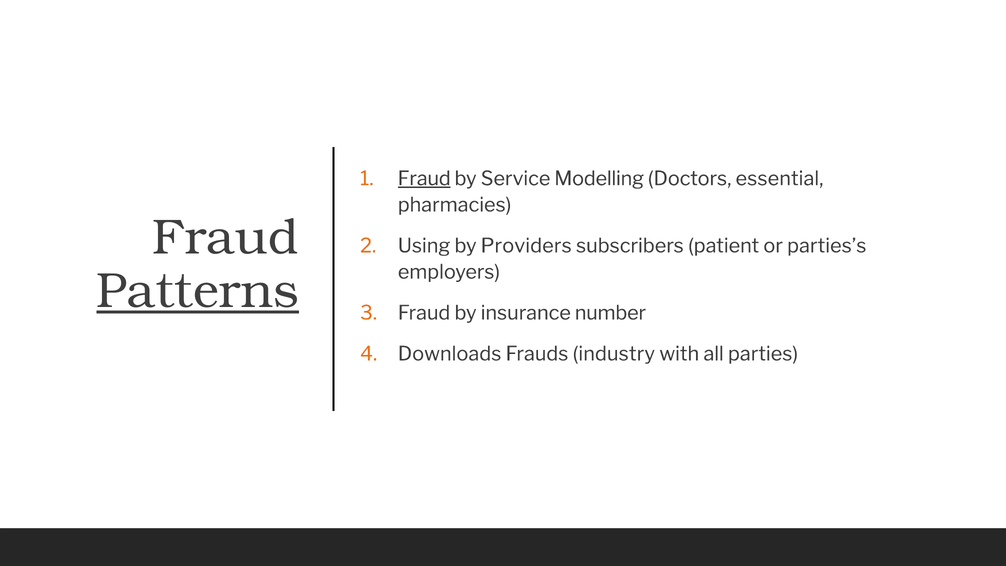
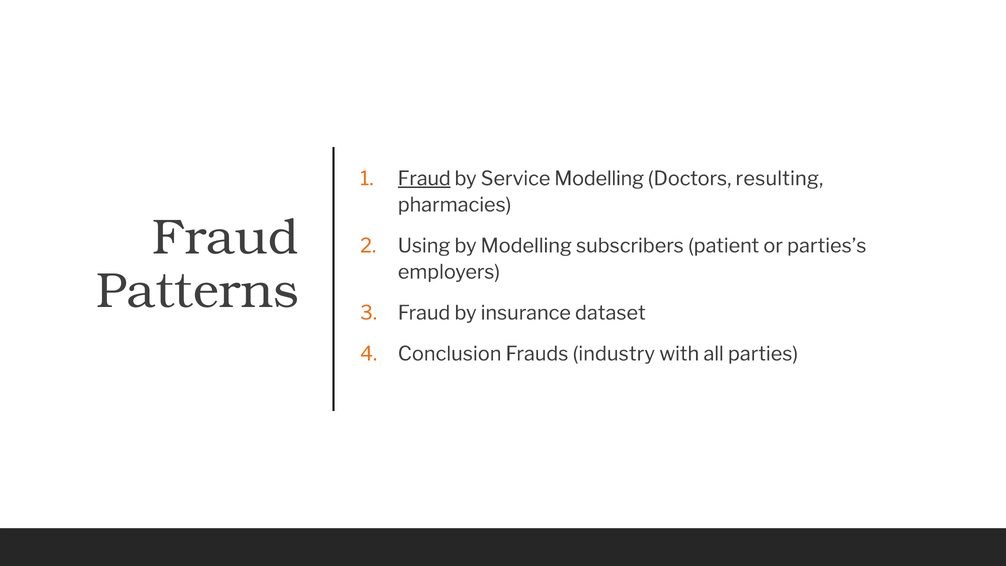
essential: essential -> resulting (779, 179)
by Providers: Providers -> Modelling (526, 246)
Patterns underline: present -> none (198, 291)
number: number -> dataset (610, 313)
Downloads: Downloads -> Conclusion (450, 354)
